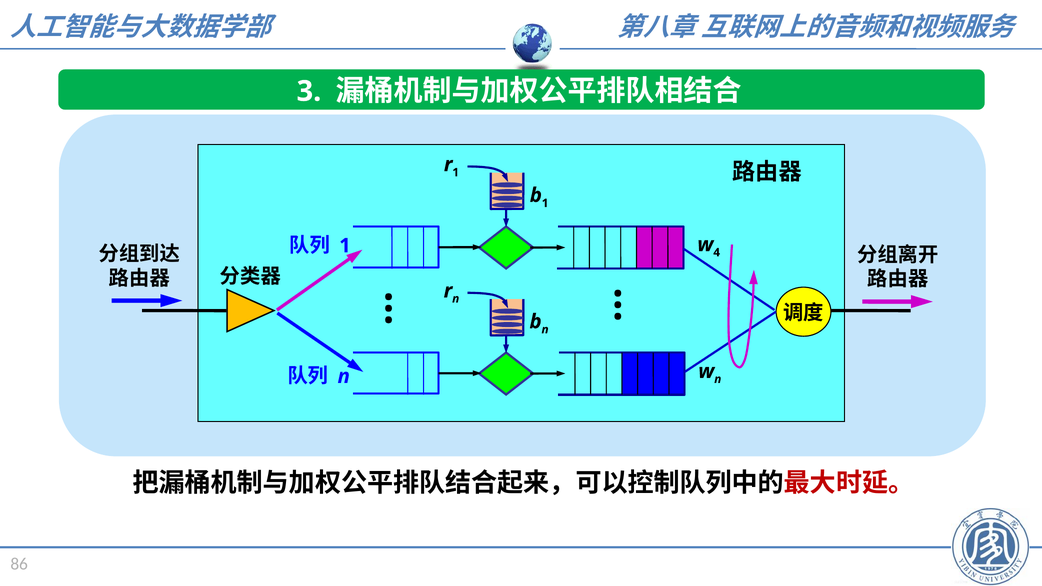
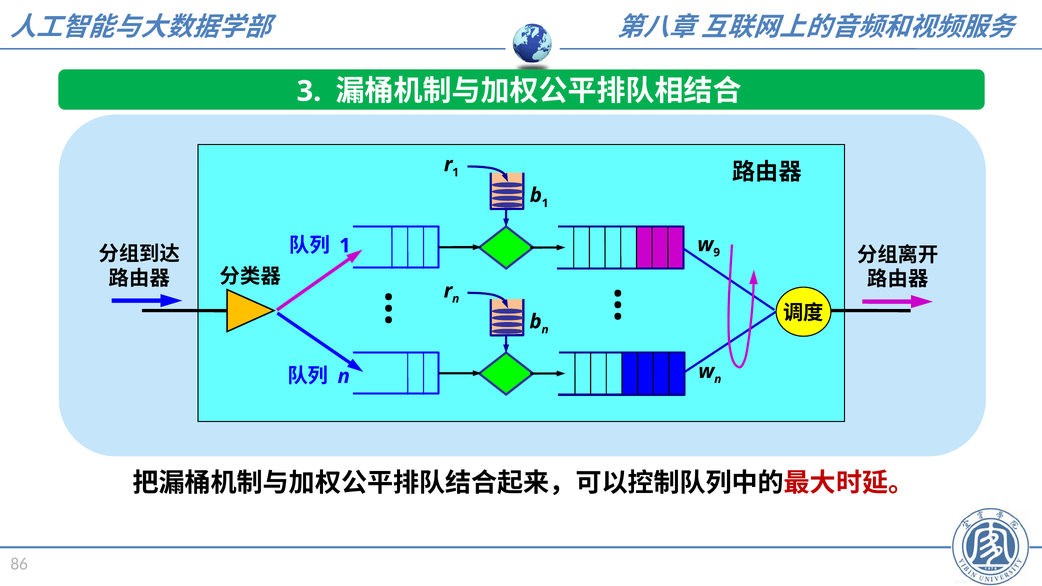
4: 4 -> 9 (717, 253)
